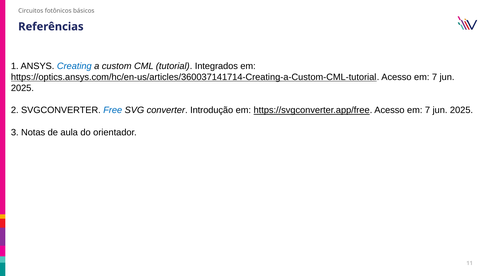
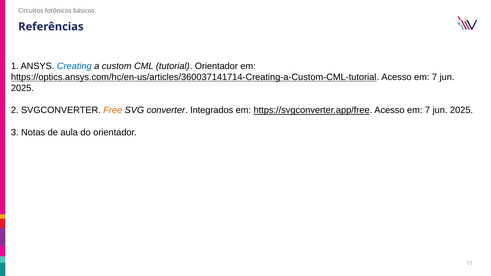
tutorial Integrados: Integrados -> Orientador (216, 66)
Free colour: blue -> orange (113, 110)
Introdução: Introdução -> Integrados (212, 110)
